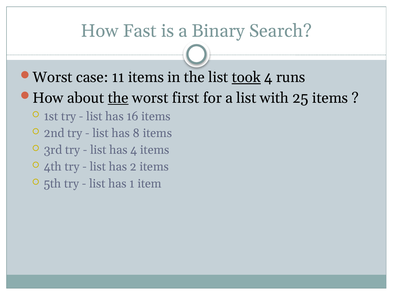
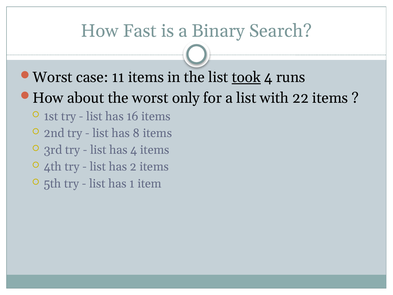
the underline: present -> none (118, 98)
first: first -> only (186, 98)
25: 25 -> 22 (301, 98)
